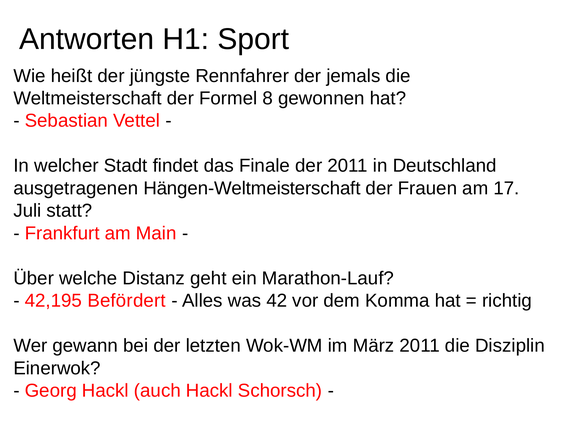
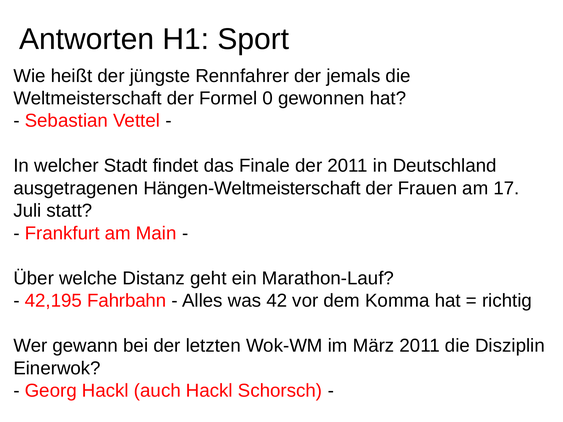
8: 8 -> 0 (268, 98)
Befördert: Befördert -> Fahrbahn (127, 301)
